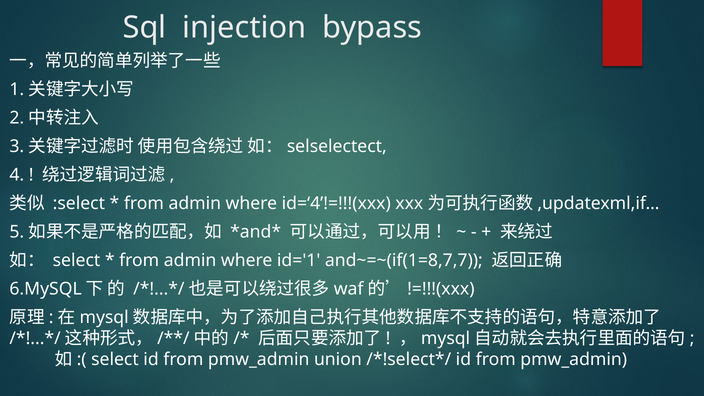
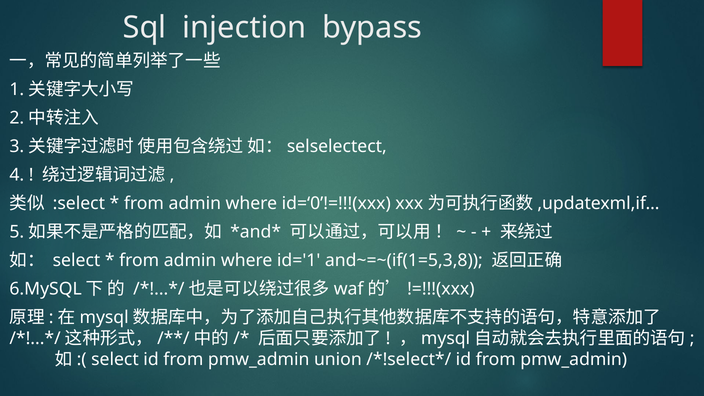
id=‘4’!=!!!(xxx: id=‘4’!=!!!(xxx -> id=‘0’!=!!!(xxx (336, 203)
and~=~(if(1=8,7,7: and~=~(if(1=8,7,7 -> and~=~(if(1=5,3,8 (404, 260)
